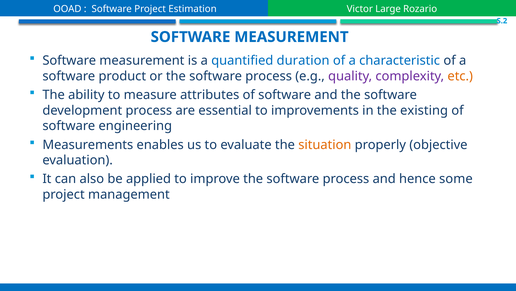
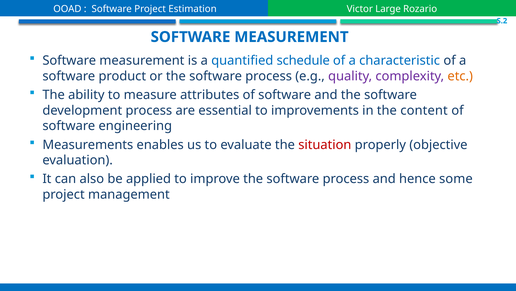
duration: duration -> schedule (303, 61)
existing: existing -> content (424, 110)
situation colour: orange -> red (325, 144)
